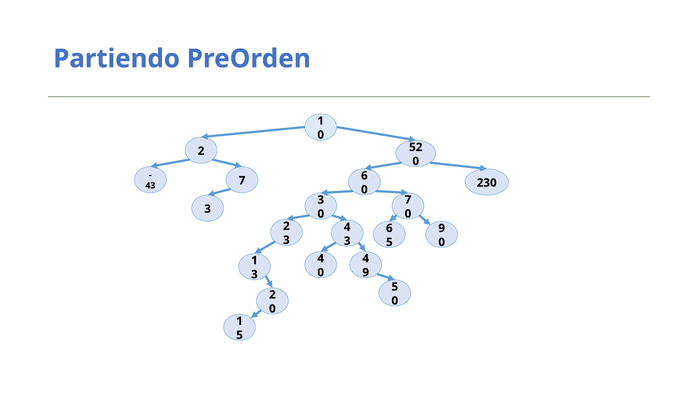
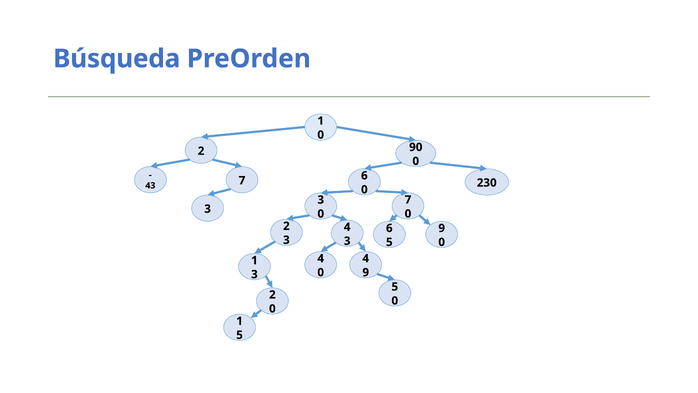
Partiendo: Partiendo -> Búsqueda (117, 59)
52: 52 -> 90 (416, 147)
